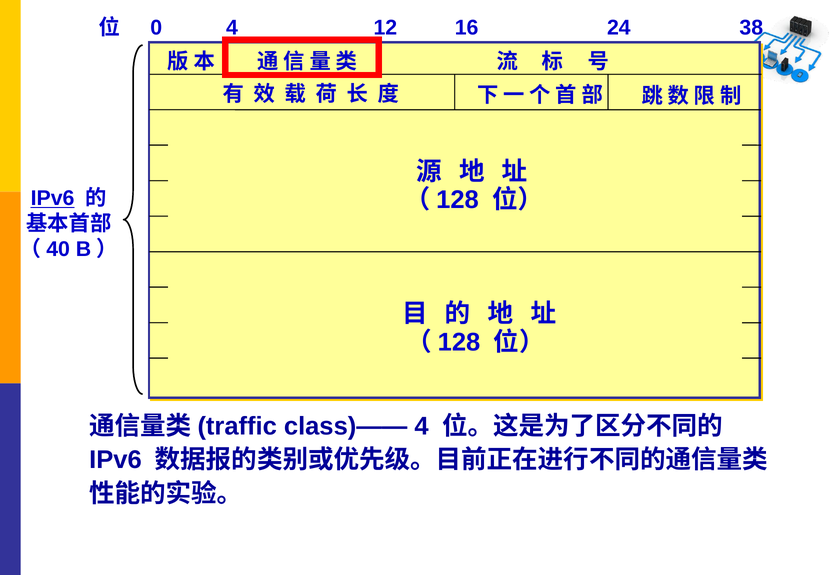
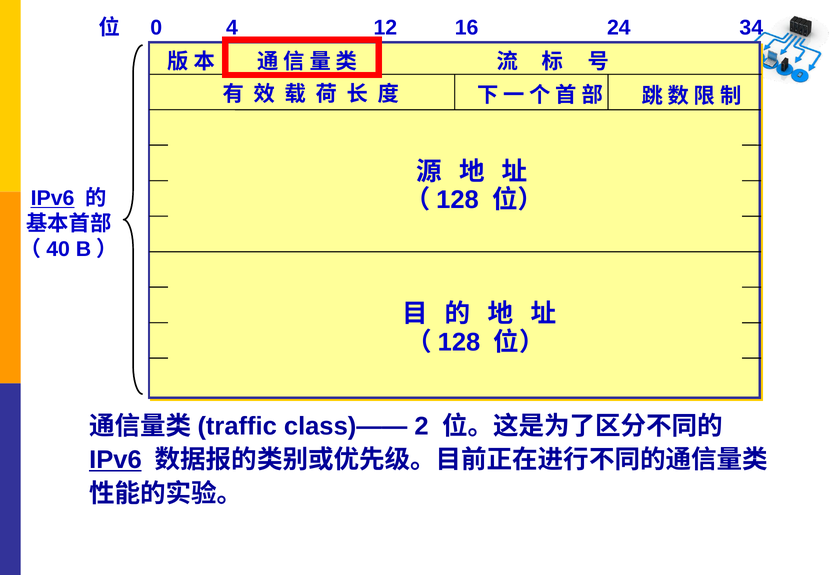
38: 38 -> 34 (751, 28)
class)—— 4: 4 -> 2 (422, 426)
IPv6 underline: none -> present (115, 460)
